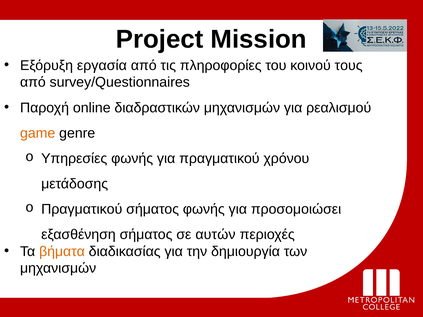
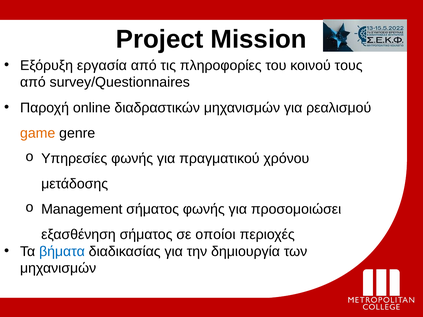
Πραγματικού: Πραγματικού -> Management (82, 209)
αυτών: αυτών -> οποίοι (215, 235)
βήματα colour: orange -> blue (62, 252)
